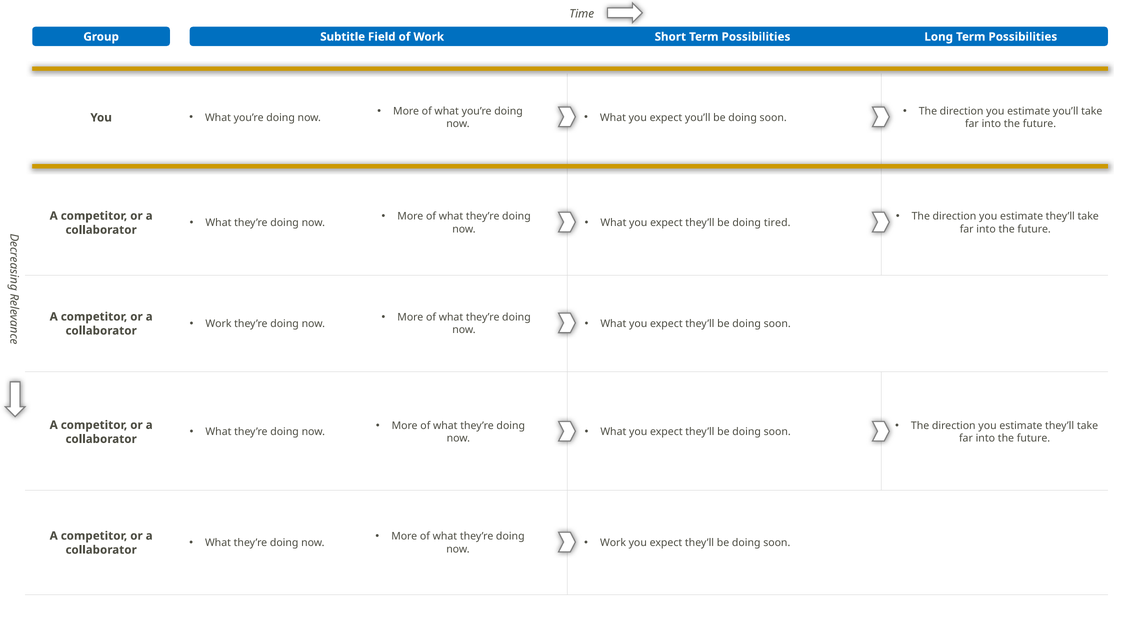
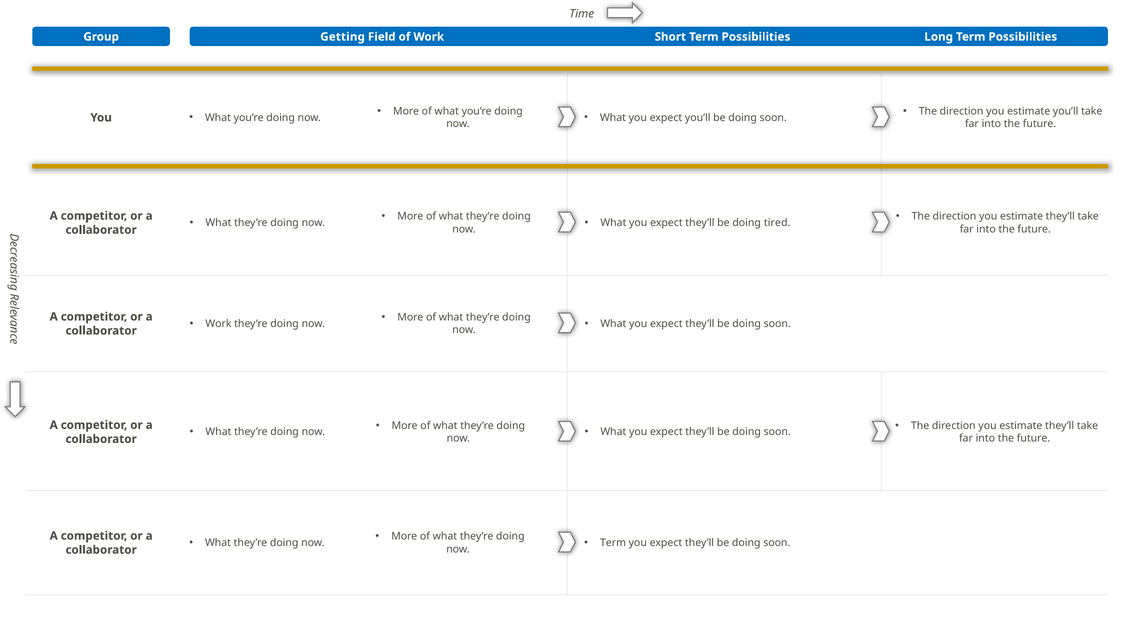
Subtitle: Subtitle -> Getting (343, 37)
Work: Work -> Term (613, 543)
